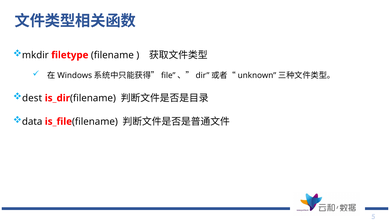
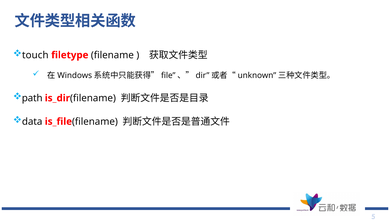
mkdir: mkdir -> touch (35, 55)
dest: dest -> path (32, 98)
